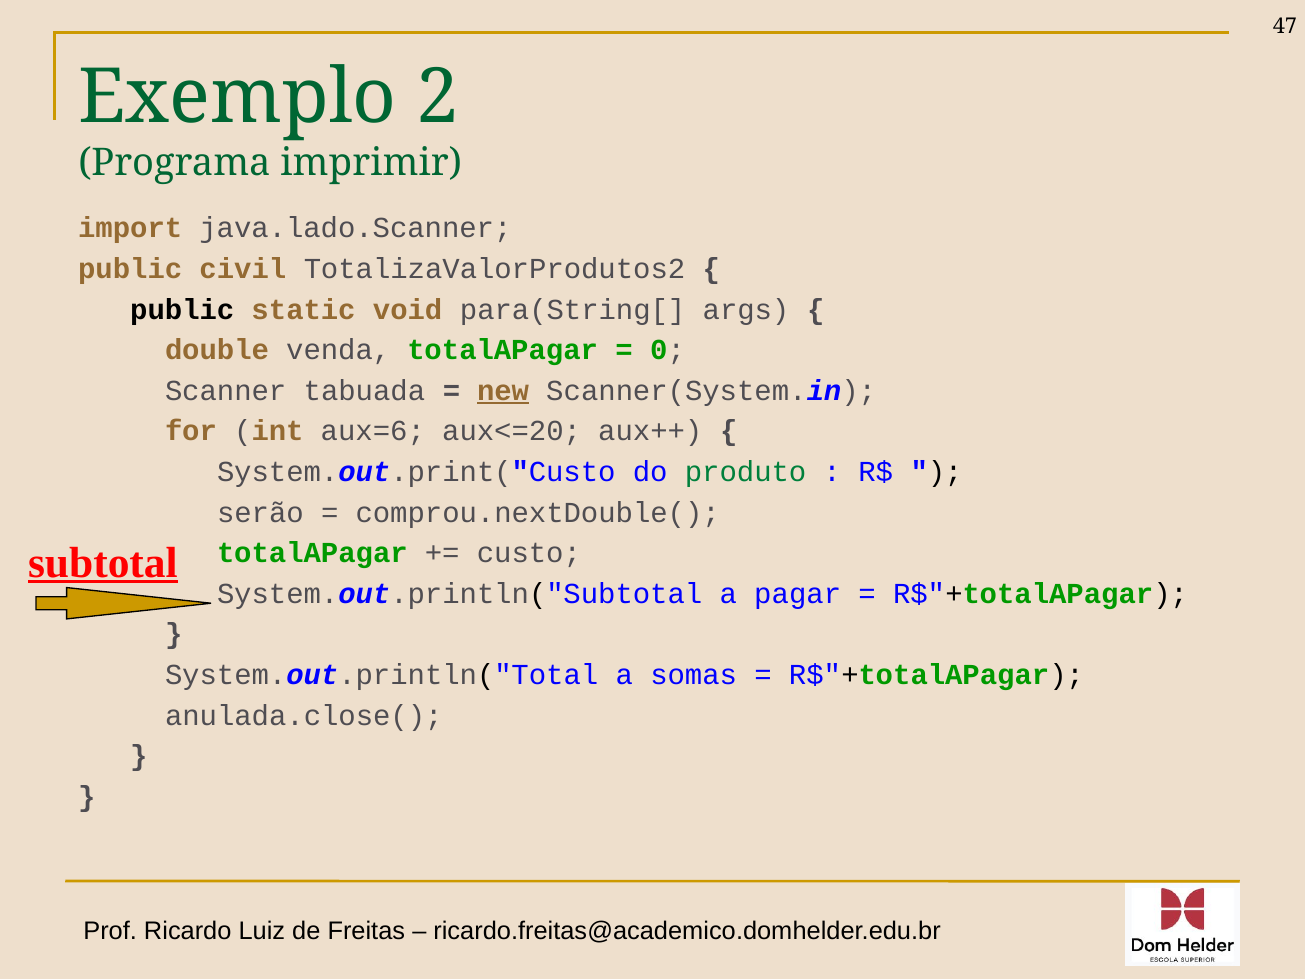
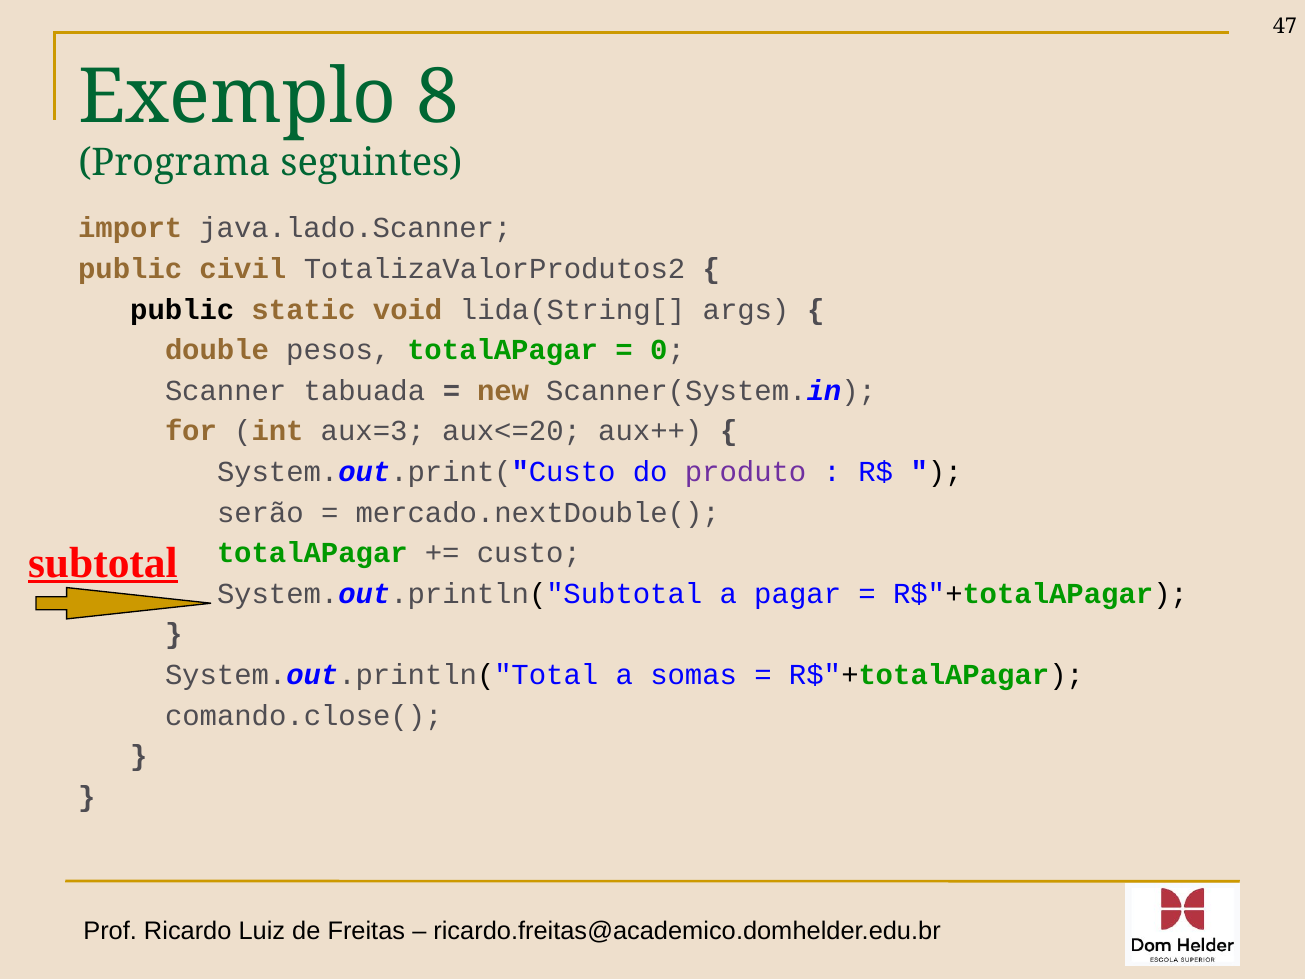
2: 2 -> 8 (438, 97)
imprimir: imprimir -> seguintes (371, 163)
para(String[: para(String[ -> lida(String[ (573, 309)
venda: venda -> pesos (338, 350)
new underline: present -> none (503, 391)
aux=6: aux=6 -> aux=3 (373, 431)
produto colour: green -> purple (746, 472)
comprou.nextDouble(: comprou.nextDouble( -> mercado.nextDouble( (538, 512)
anulada.close(: anulada.close( -> comando.close( (304, 715)
